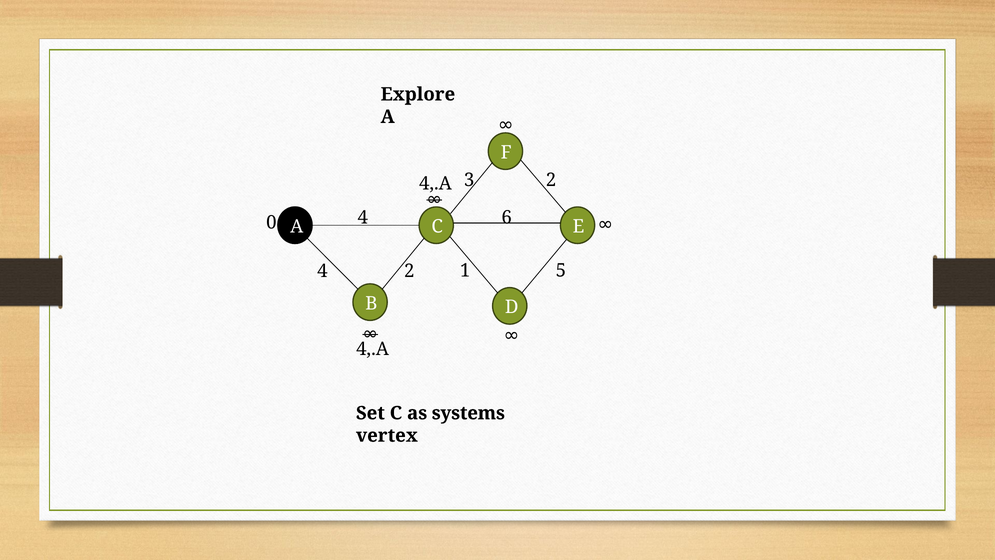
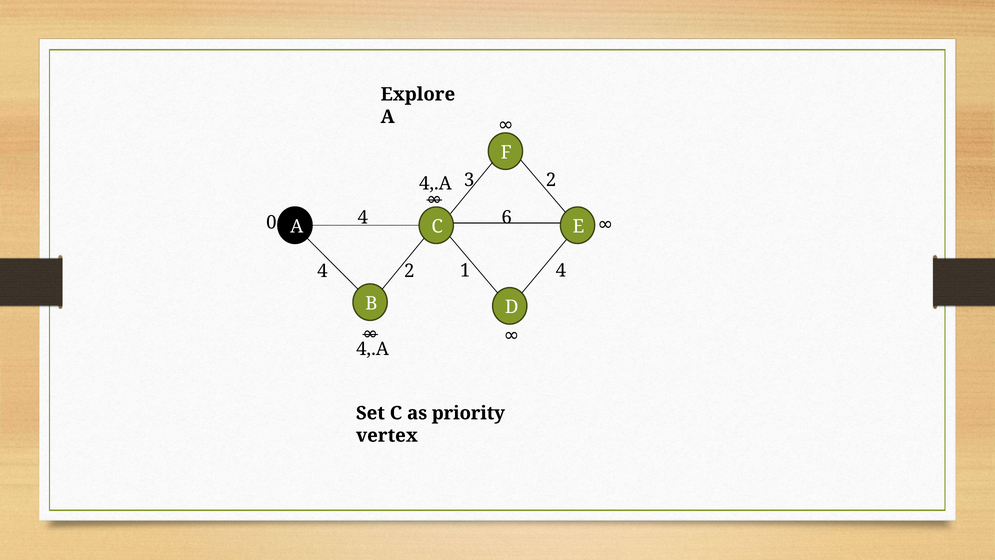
1 5: 5 -> 4 (561, 270)
systems: systems -> priority (468, 413)
